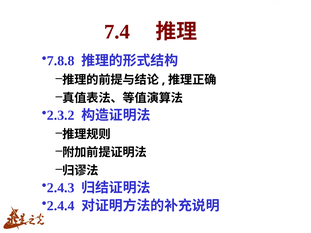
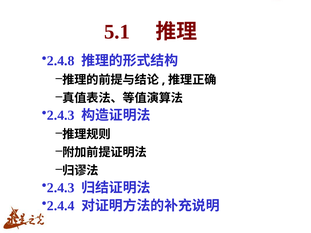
7.4: 7.4 -> 5.1 (117, 32)
7.8.8: 7.8.8 -> 2.4.8 (61, 61)
2.3.2: 2.3.2 -> 2.4.3 (61, 115)
